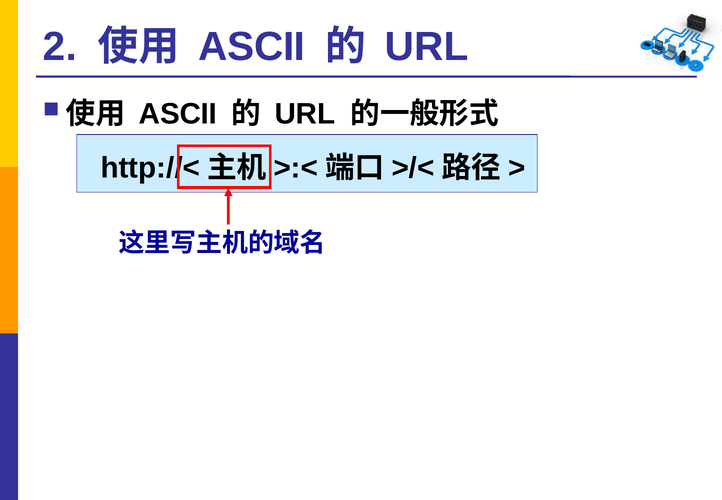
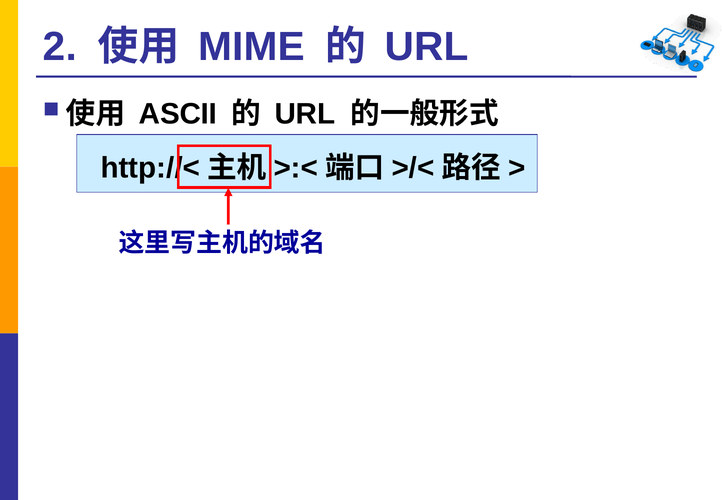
ASCII: ASCII -> MIME (252, 47)
